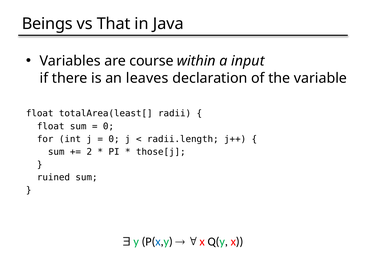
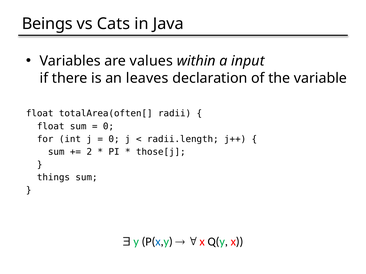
That: That -> Cats (114, 24)
course: course -> values (151, 61)
totalArea(least[: totalArea(least[ -> totalArea(often[ (106, 114)
ruined: ruined -> things (53, 178)
